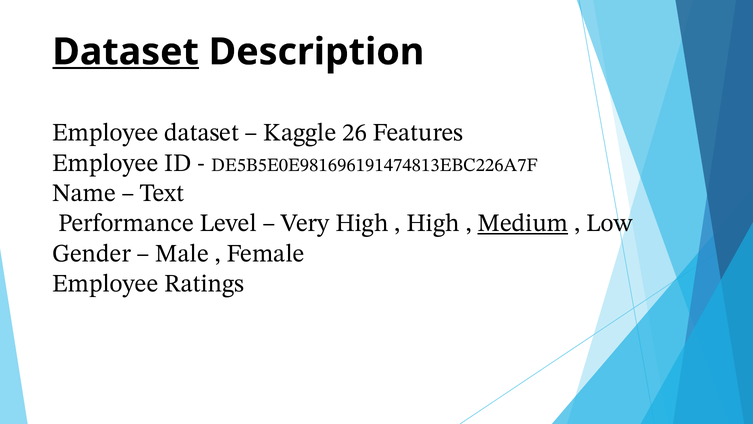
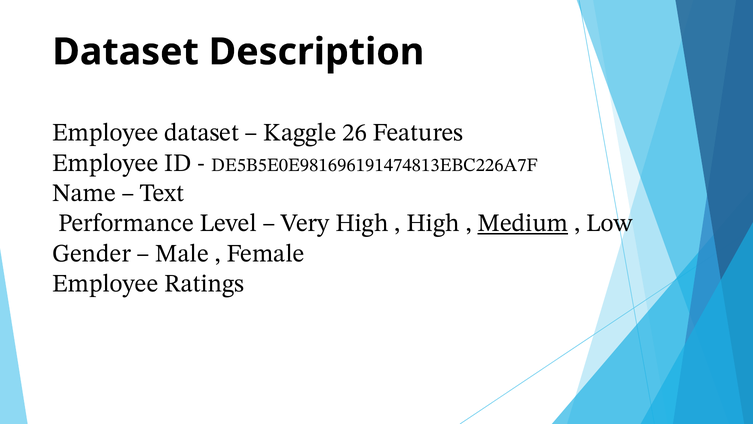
Dataset underline: present -> none (126, 52)
